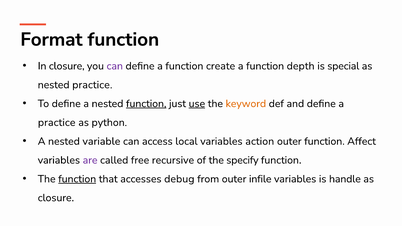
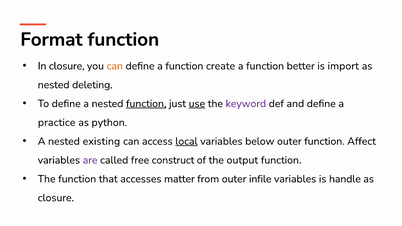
can colour: purple -> orange (115, 66)
depth: depth -> better (301, 66)
special: special -> import (343, 66)
nested practice: practice -> deleting (92, 85)
keyword colour: orange -> purple (246, 104)
variable: variable -> existing (101, 141)
local underline: none -> present (186, 141)
action: action -> below (260, 141)
recursive: recursive -> construct (173, 160)
specify: specify -> output (242, 160)
function underline: present -> none (77, 179)
debug: debug -> matter (179, 179)
